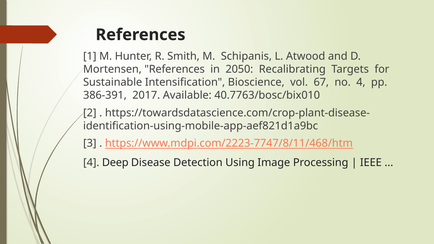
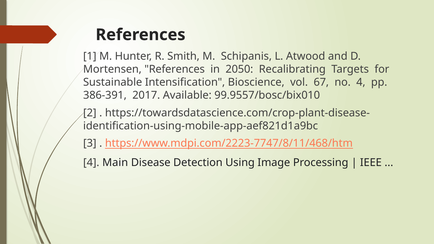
40.7763/bosc/bix010: 40.7763/bosc/bix010 -> 99.9557/bosc/bix010 (267, 95)
Deep: Deep -> Main (115, 163)
